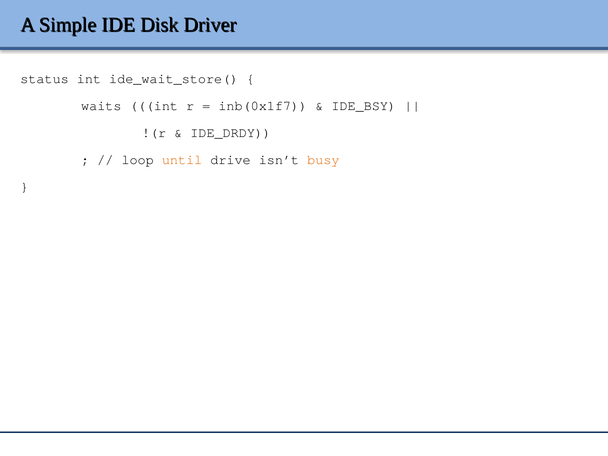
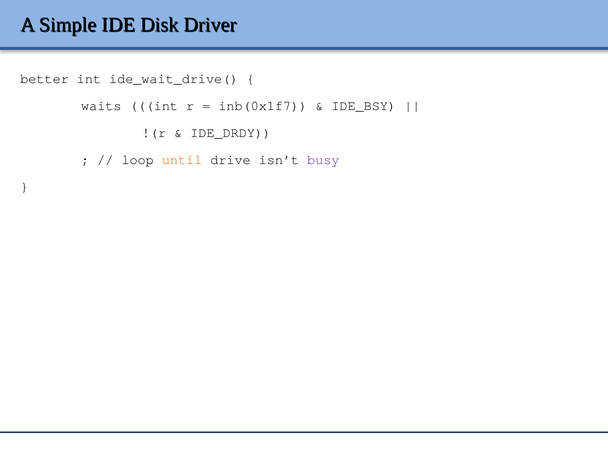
status: status -> better (45, 79)
ide_wait_store(: ide_wait_store( -> ide_wait_drive( (174, 79)
busy colour: orange -> purple (323, 160)
